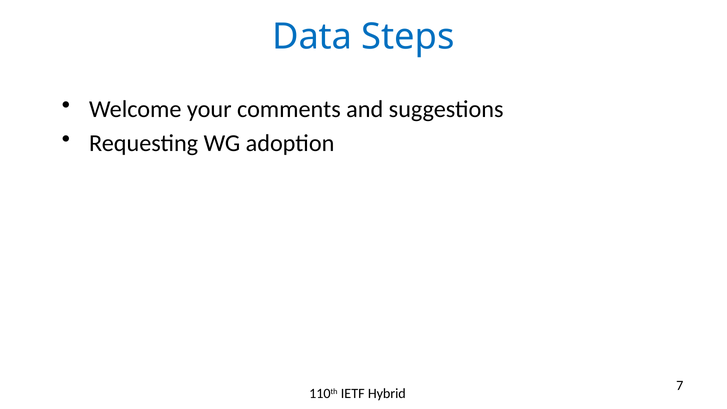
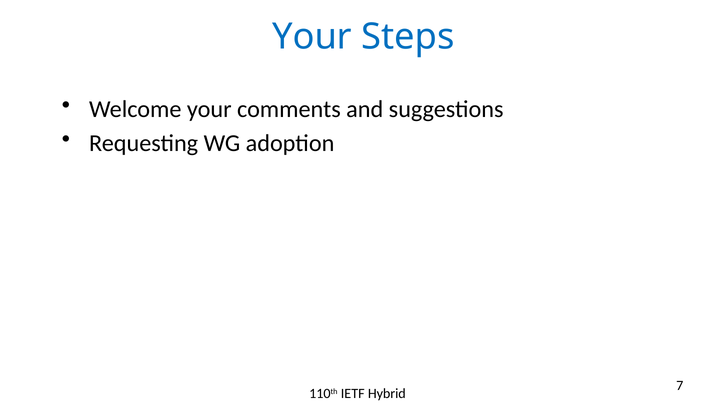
Data: Data -> Your (312, 37)
